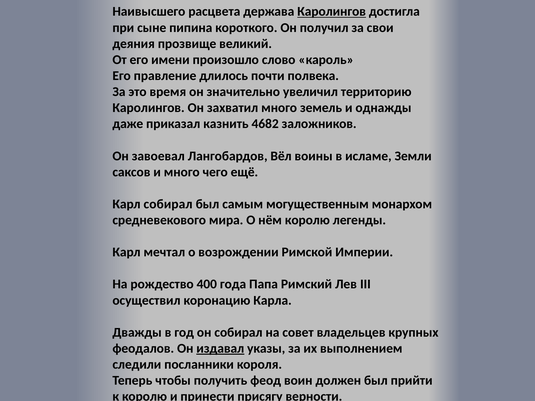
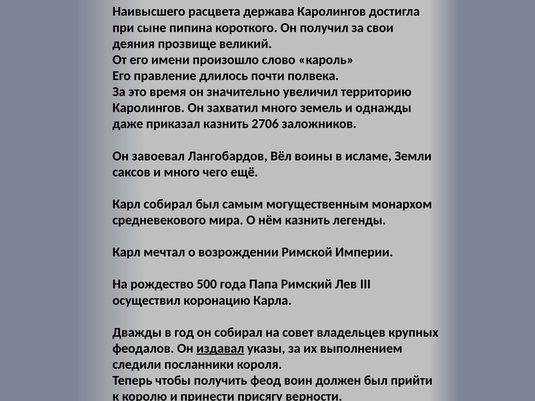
Каролингов underline: present -> none (332, 12)
4682: 4682 -> 2706 (265, 124)
нём королю: королю -> казнить (307, 220)
400: 400 -> 500 (207, 284)
